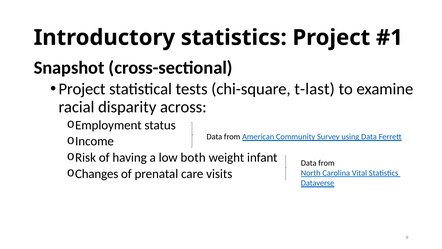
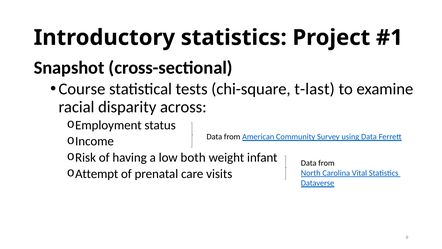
Project: Project -> Course (82, 89)
Changes: Changes -> Attempt (97, 174)
